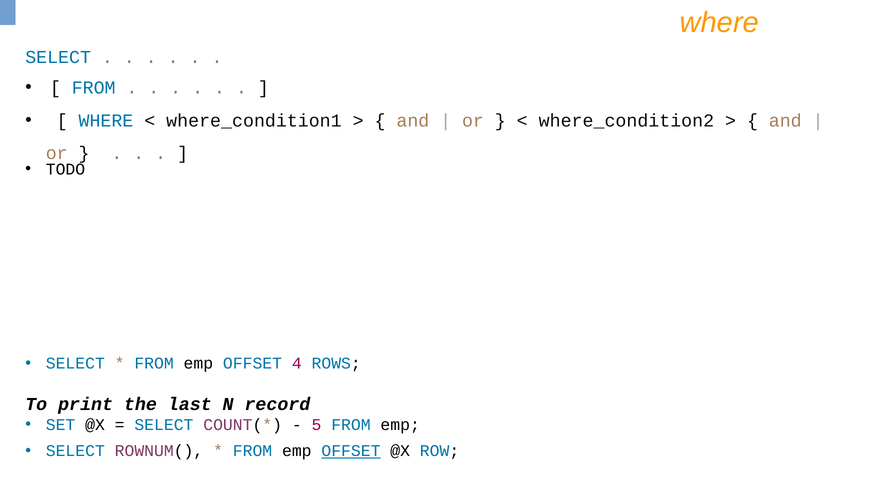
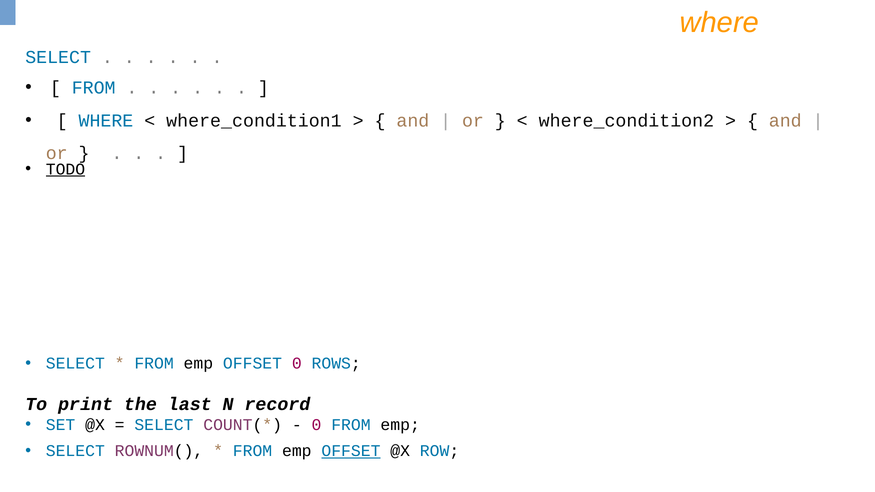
TODO underline: none -> present (65, 169)
OFFSET 4: 4 -> 0 (297, 364)
5: 5 -> 0 (317, 425)
